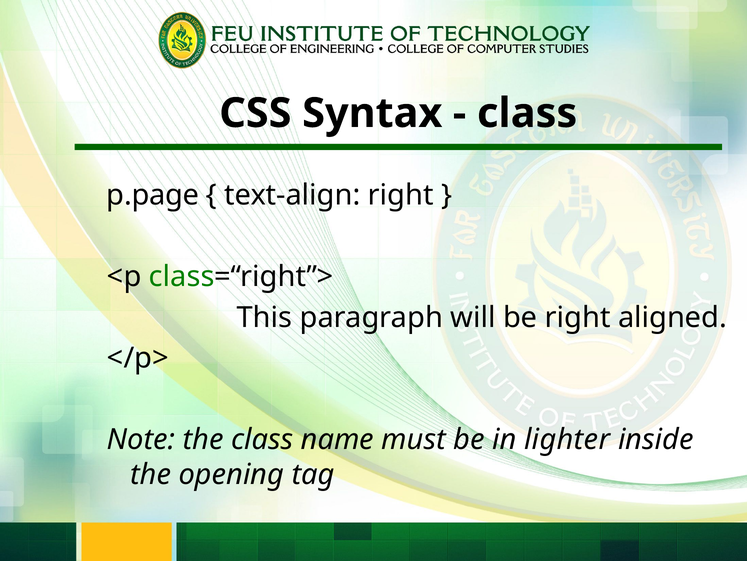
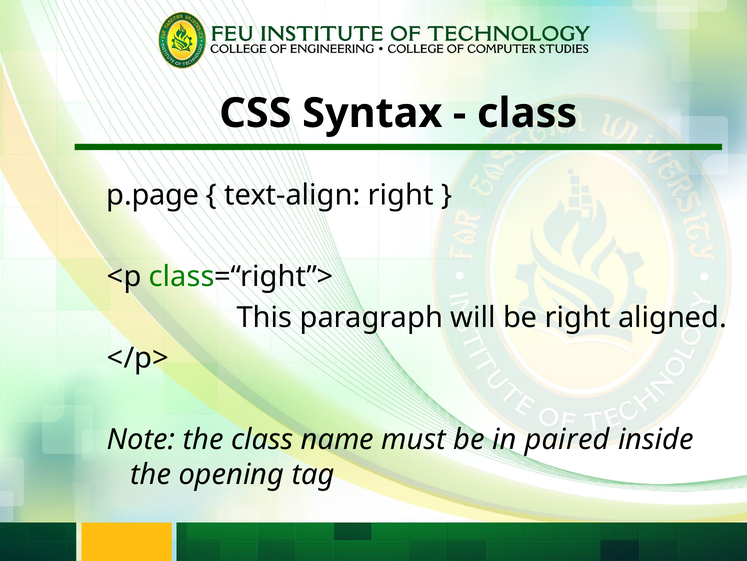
lighter: lighter -> paired (567, 439)
